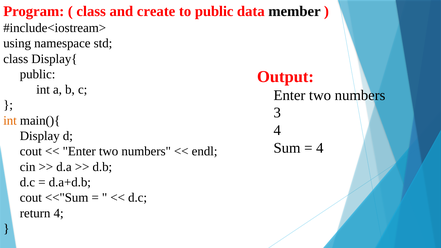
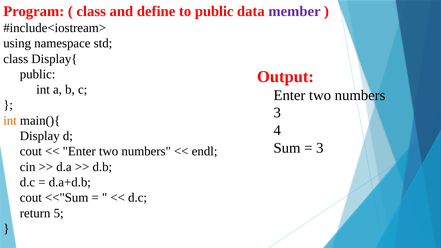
create: create -> define (156, 11)
member colour: black -> purple (294, 11)
4: 4 -> 3 (320, 148)
return 4: 4 -> 5 (59, 213)
